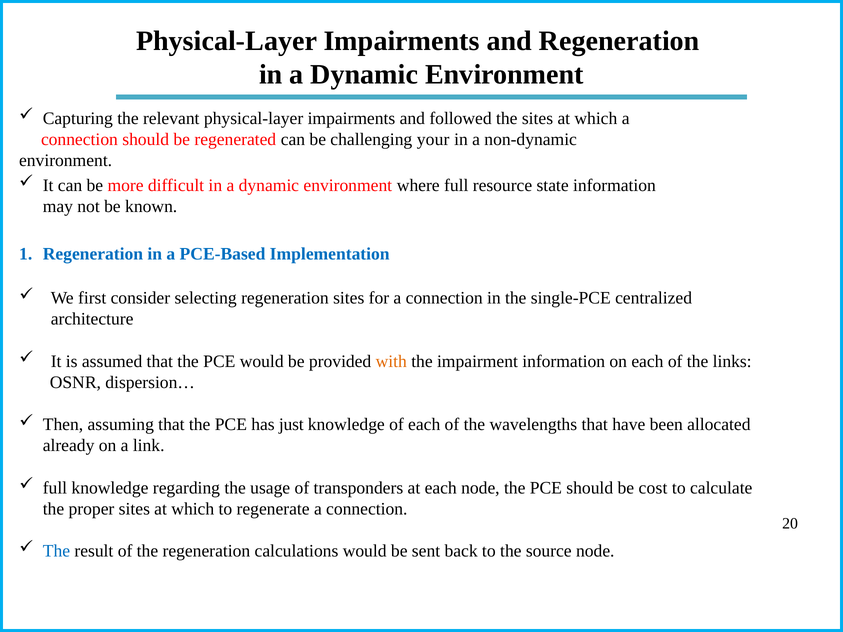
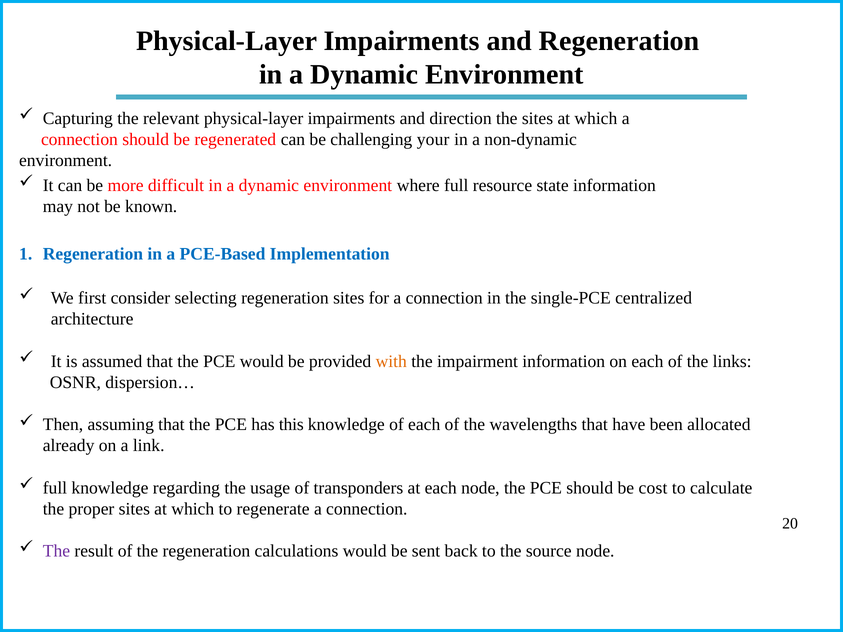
followed: followed -> direction (461, 118)
just: just -> this (291, 425)
The colour: blue -> purple (56, 551)
